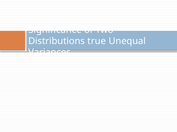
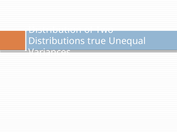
Significance: Significance -> Distribution (55, 30)
